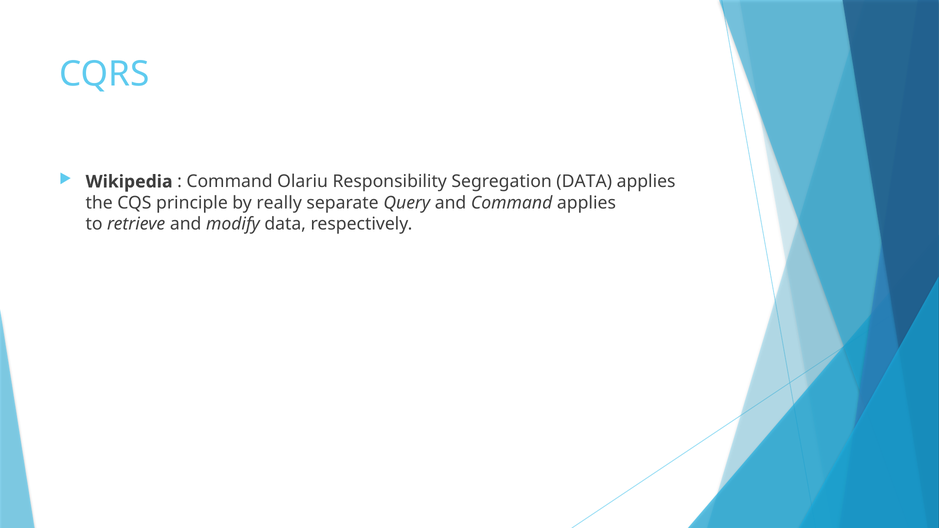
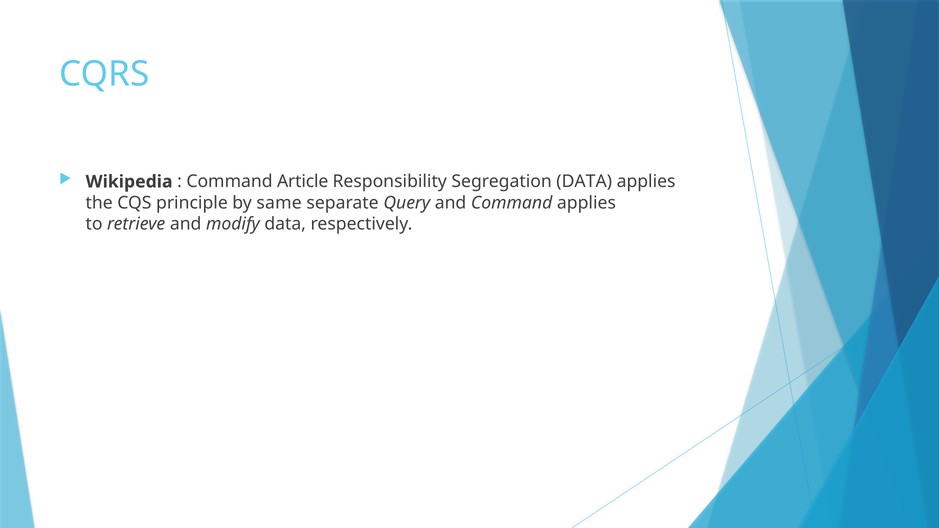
Olariu: Olariu -> Article (303, 182)
really: really -> same (279, 203)
